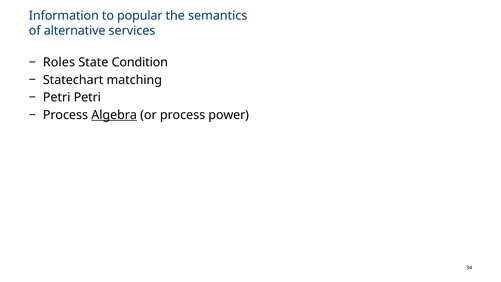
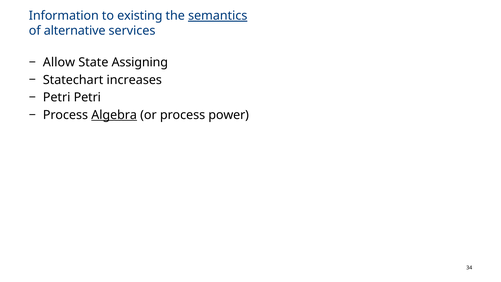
popular: popular -> existing (140, 16)
semantics underline: none -> present (218, 16)
Roles: Roles -> Allow (59, 62)
Condition: Condition -> Assigning (140, 62)
matching: matching -> increases (134, 80)
